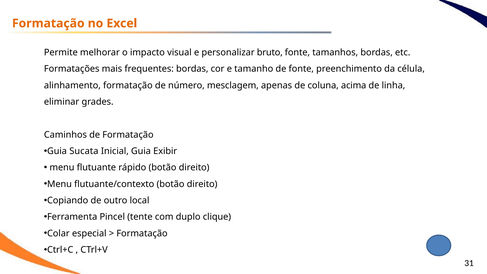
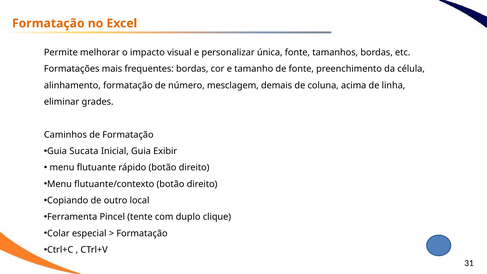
bruto: bruto -> única (270, 53)
apenas: apenas -> demais (277, 85)
